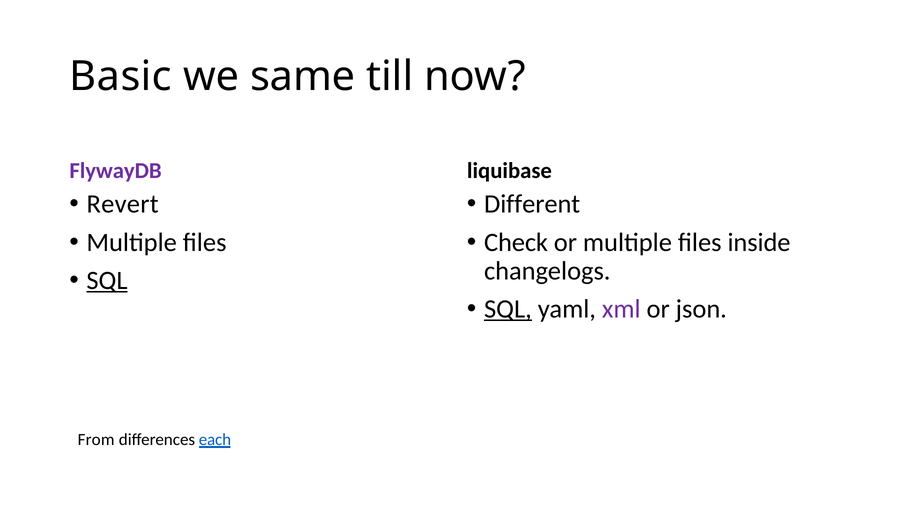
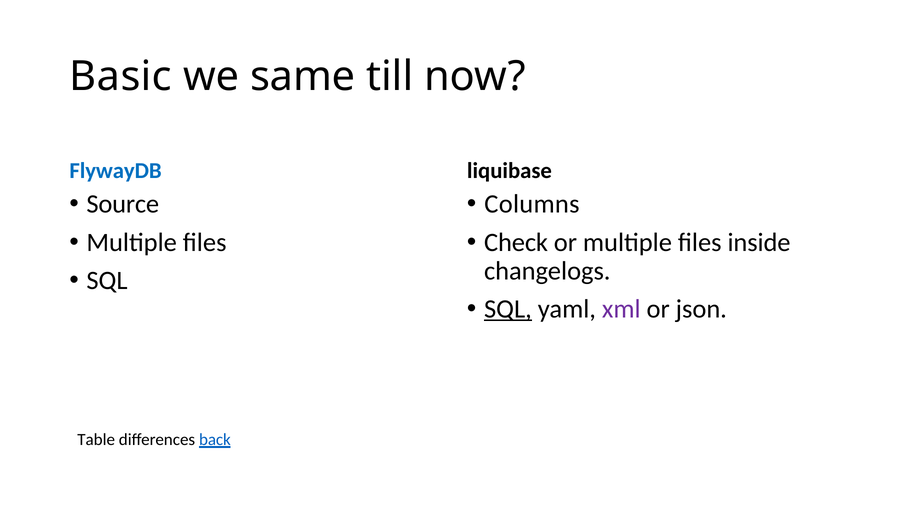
FlywayDB colour: purple -> blue (116, 171)
Revert: Revert -> Source (123, 204)
Different: Different -> Columns (532, 204)
SQL underline: present -> none (107, 281)
From: From -> Table (96, 440)
each: each -> back (215, 440)
